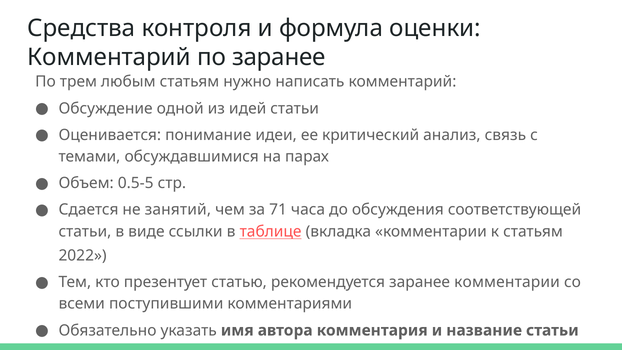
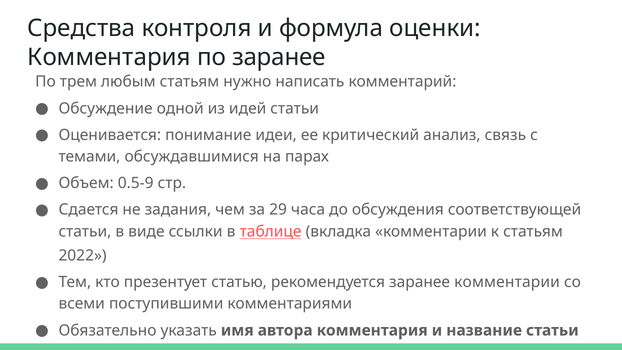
Комментарий: Комментарий -> Комментария (109, 57)
0.5-5: 0.5-5 -> 0.5-9 (136, 183)
занятий: занятий -> задания (178, 210)
71: 71 -> 29 (278, 210)
